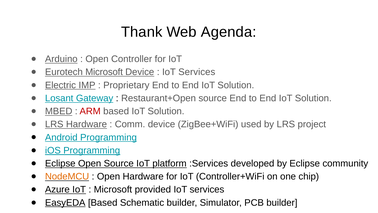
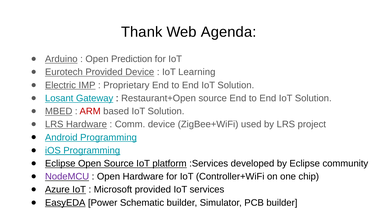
Controller: Controller -> Prediction (132, 59)
Eurotech Microsoft: Microsoft -> Provided (104, 72)
Services: Services -> Learning (197, 72)
NodeMCU colour: orange -> purple (67, 176)
EasyEDA Based: Based -> Power (103, 202)
